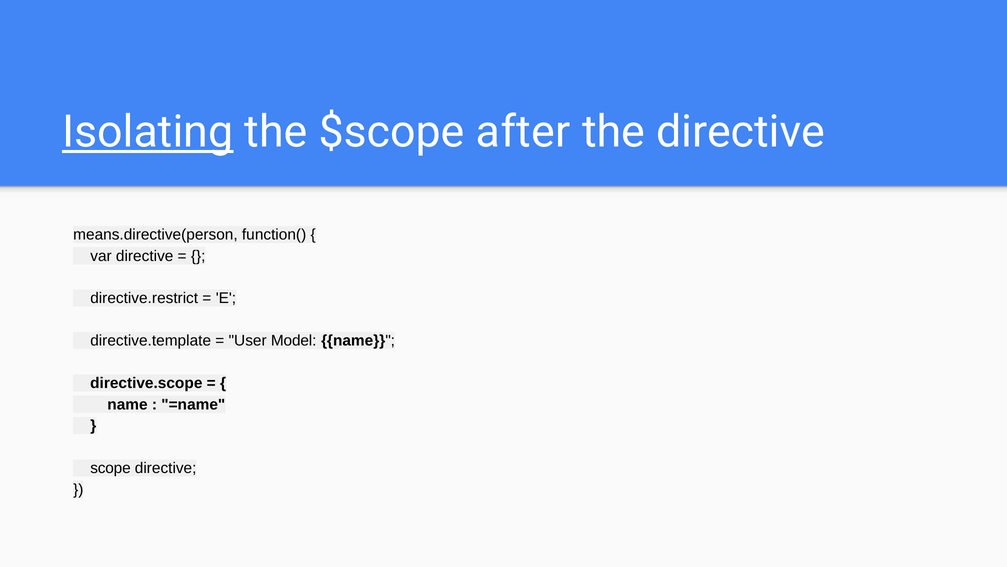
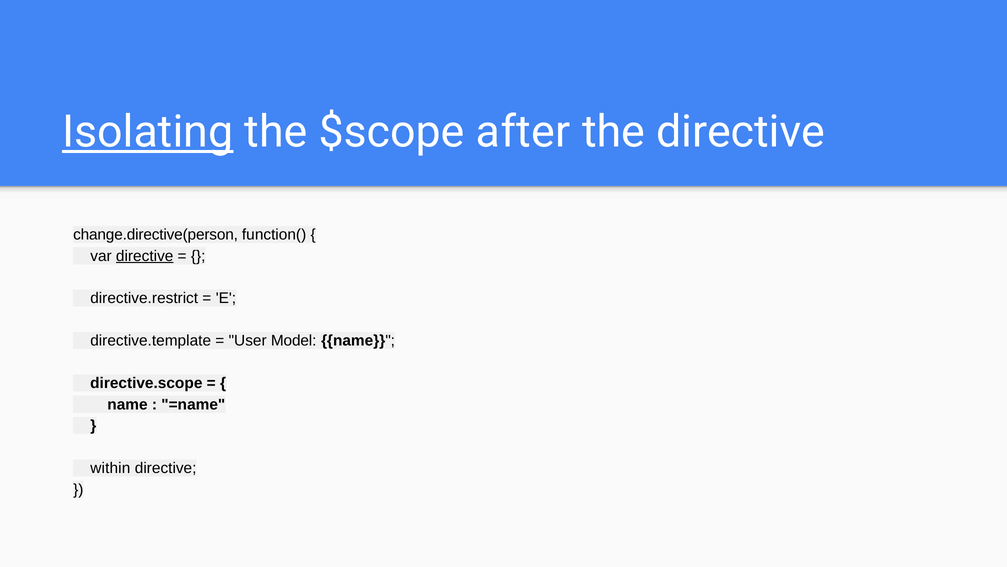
means.directive(person: means.directive(person -> change.directive(person (156, 234)
directive underline: none -> present (145, 256)
scope: scope -> within (110, 468)
